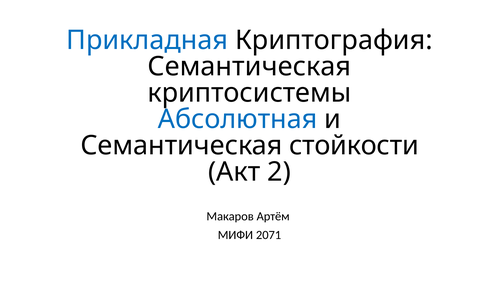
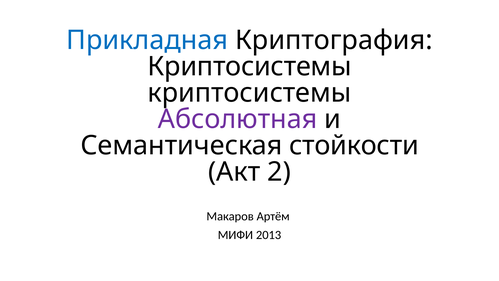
Cемантическая: Cемантическая -> Криптосистемы (250, 67)
Абсолютная colour: blue -> purple (238, 119)
2071: 2071 -> 2013 (269, 235)
